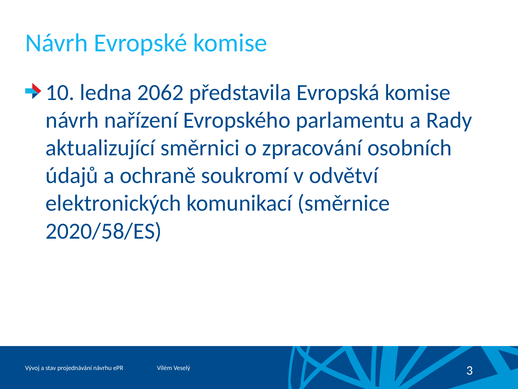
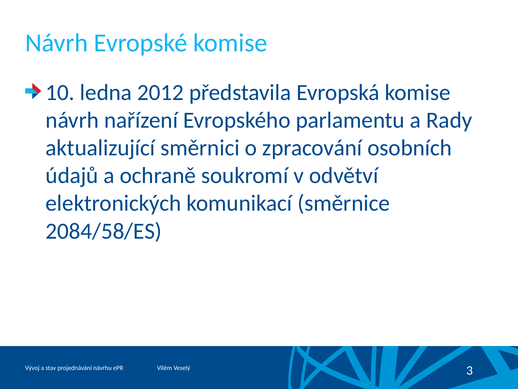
2062: 2062 -> 2012 (160, 92)
2020/58/ES: 2020/58/ES -> 2084/58/ES (104, 231)
